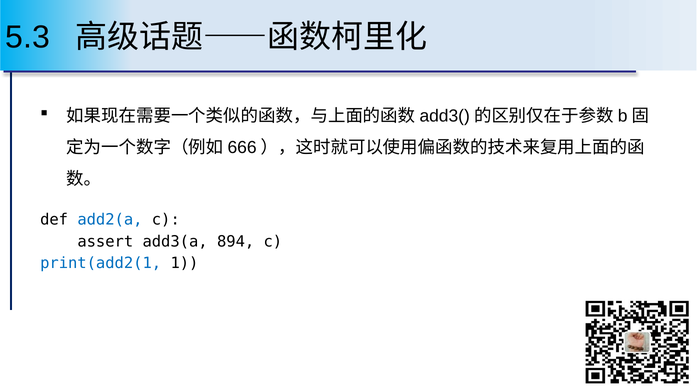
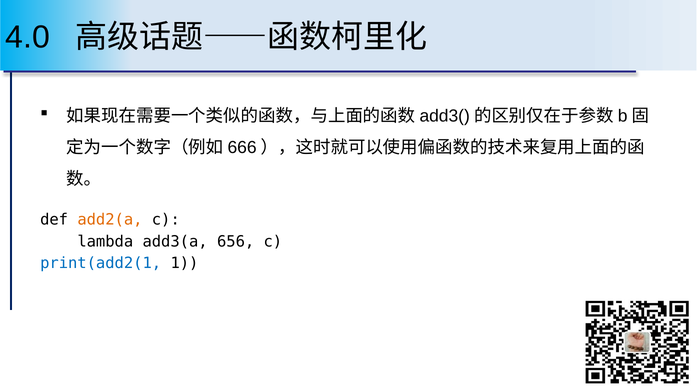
5.3: 5.3 -> 4.0 (28, 37)
add2(a colour: blue -> orange (110, 220)
assert: assert -> lambda (105, 242)
894: 894 -> 656 (236, 242)
